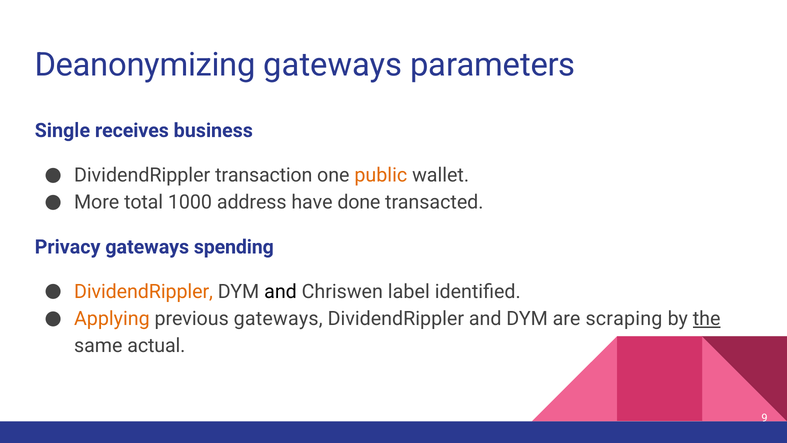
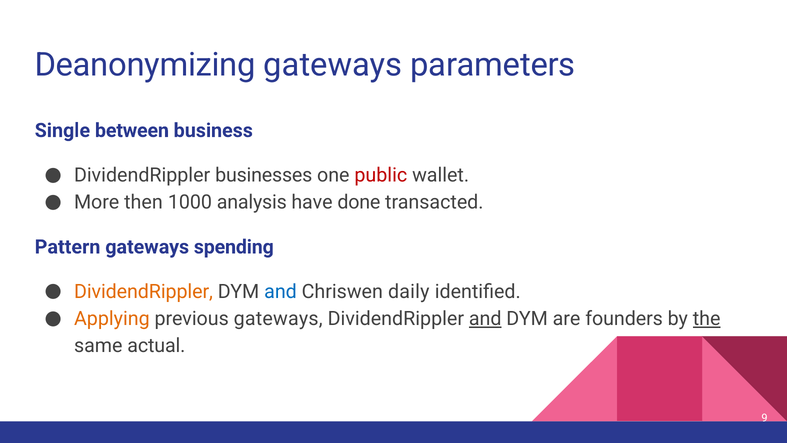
receives: receives -> between (132, 130)
transaction: transaction -> businesses (264, 175)
public colour: orange -> red (381, 175)
total: total -> then (143, 202)
address: address -> analysis (252, 202)
Privacy: Privacy -> Pattern (68, 247)
and colour: black -> blue (281, 291)
label: label -> daily (409, 291)
and underline: none -> present (485, 319)
scraping: scraping -> founders (624, 319)
